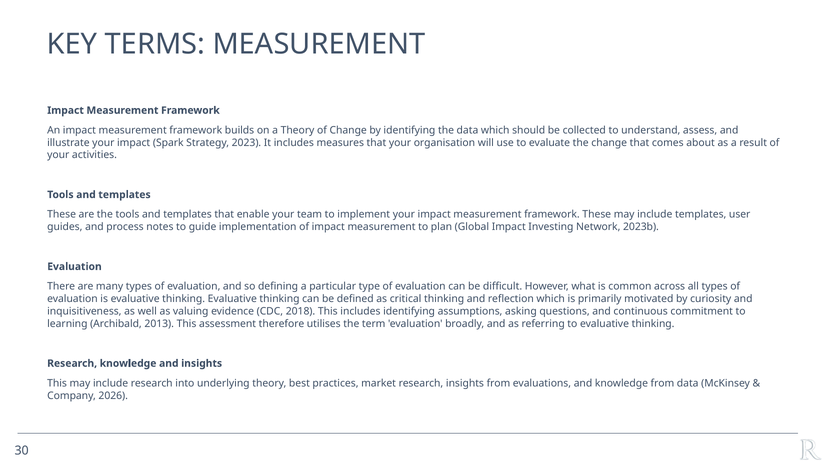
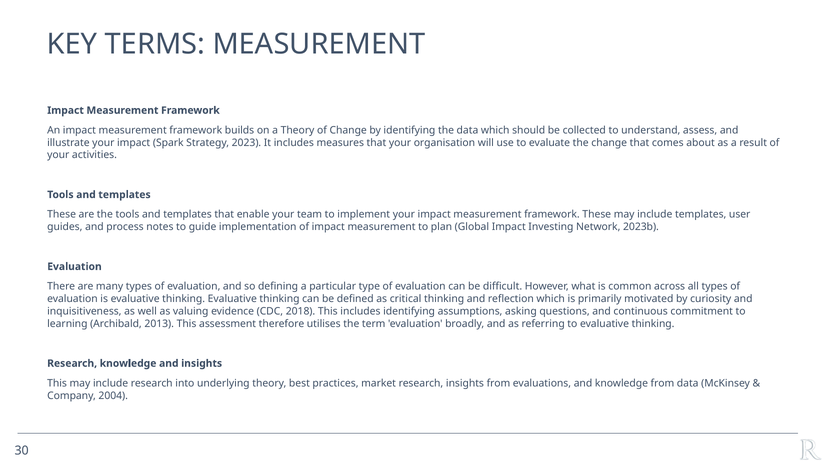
2026: 2026 -> 2004 (113, 396)
